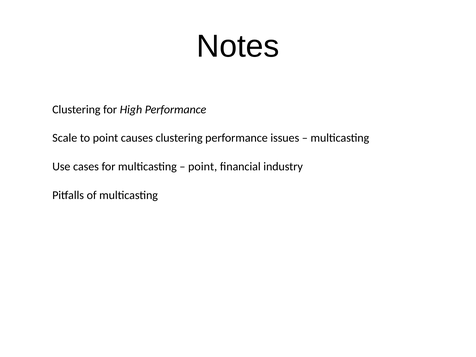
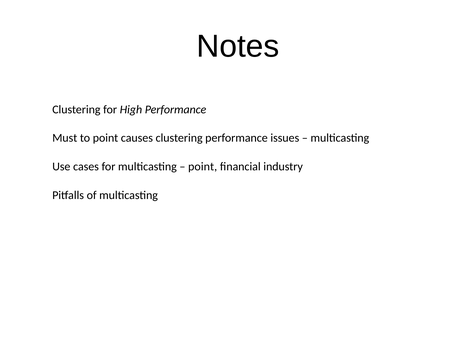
Scale: Scale -> Must (65, 138)
